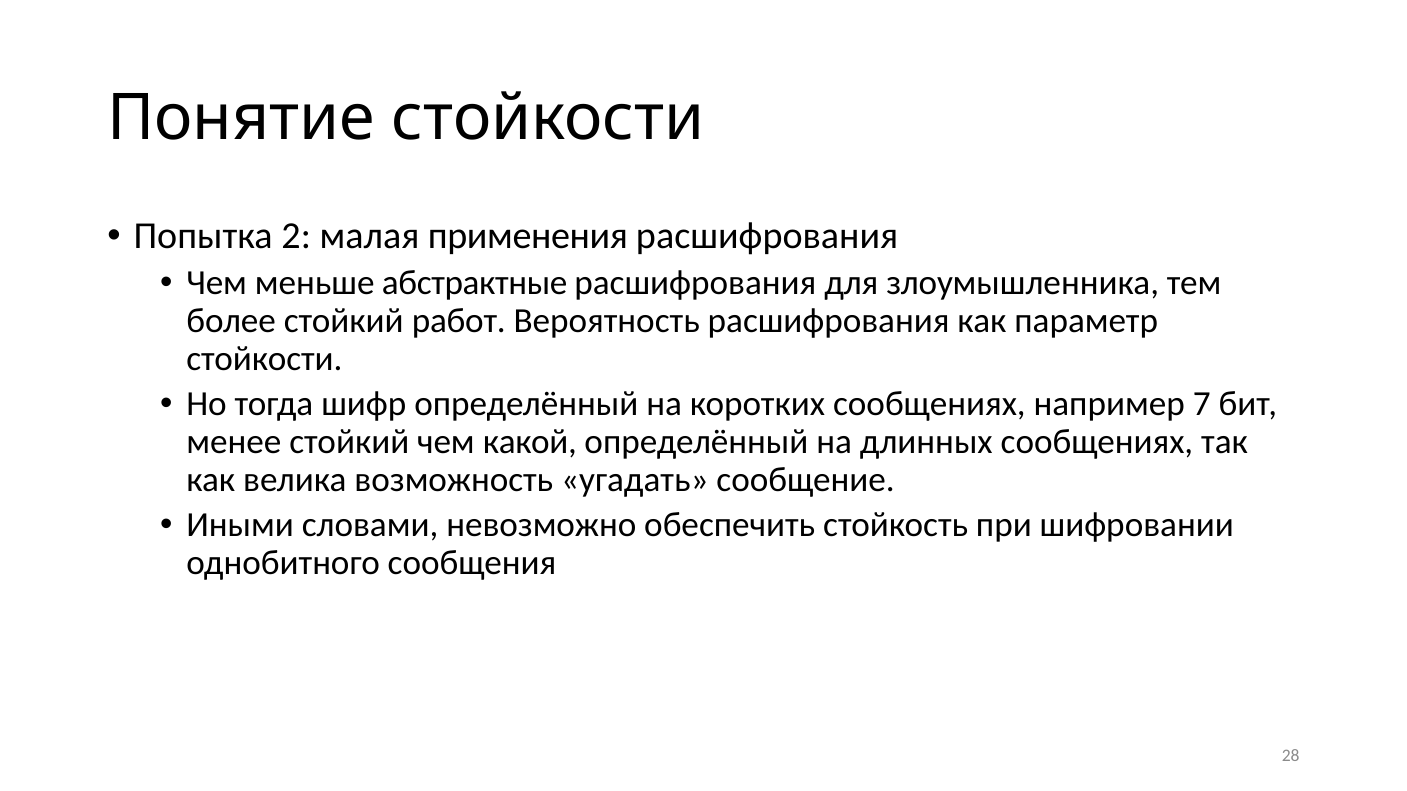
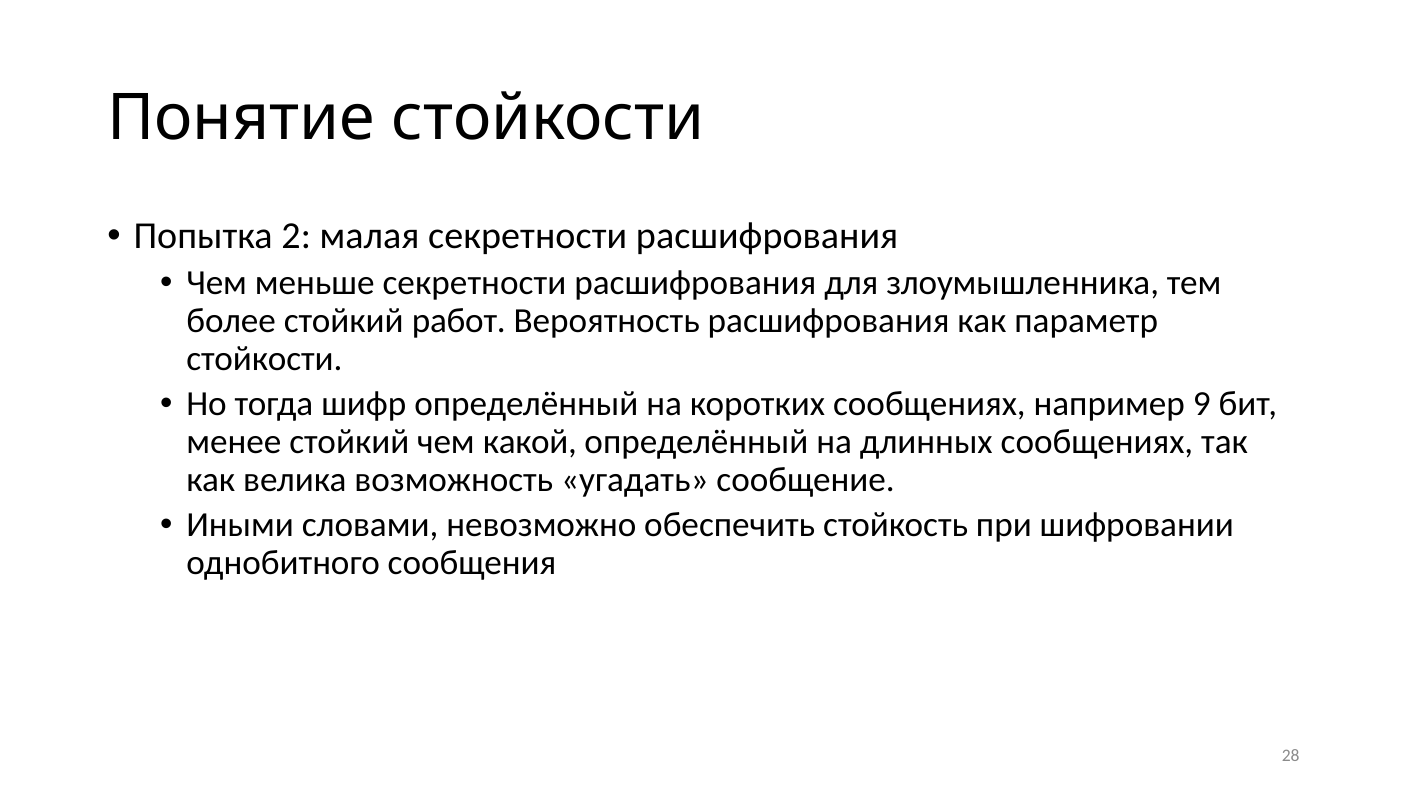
малая применения: применения -> секретности (528, 236)
меньше абстрактные: абстрактные -> секретности (474, 283)
7: 7 -> 9 (1202, 404)
